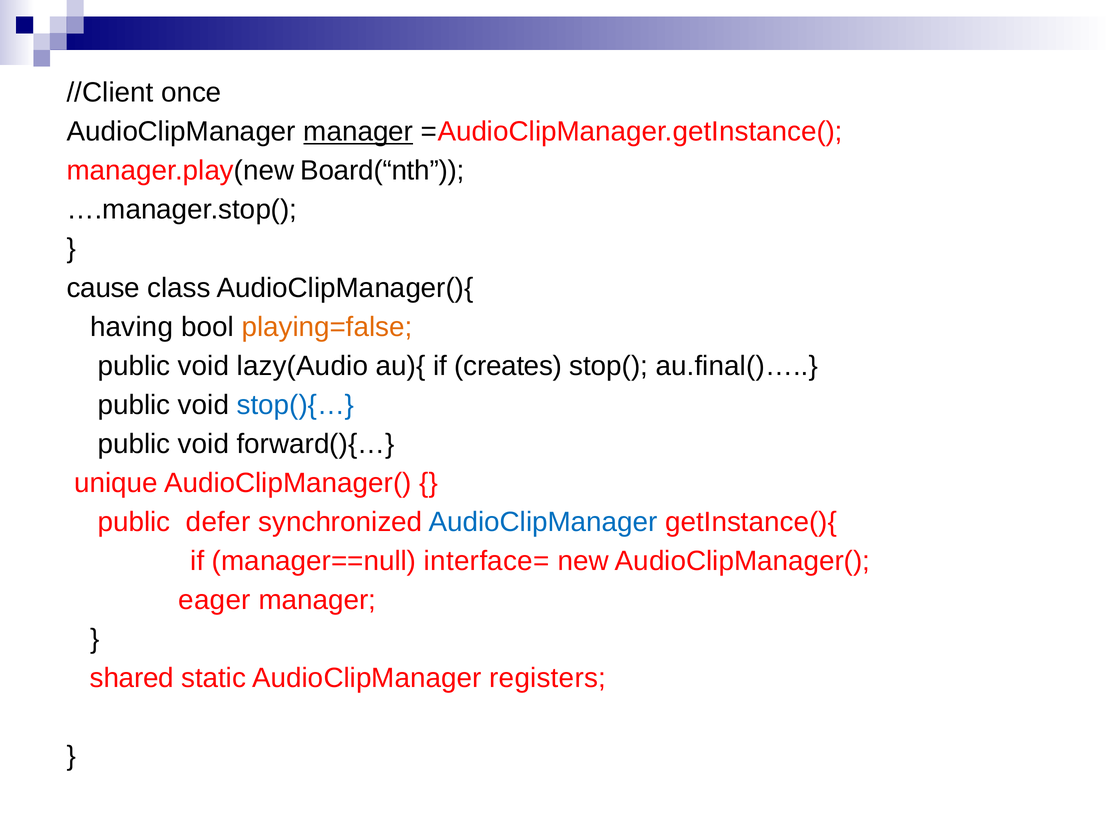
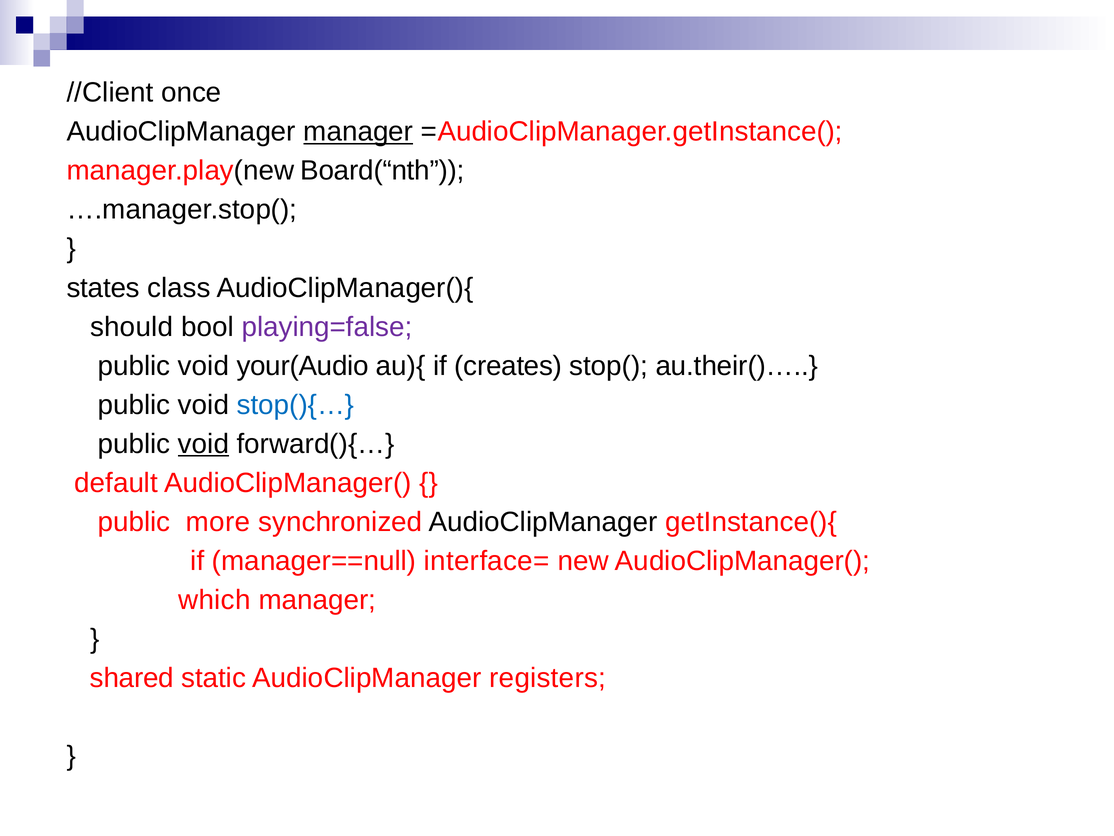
cause: cause -> states (103, 288)
having: having -> should (132, 327)
playing=false colour: orange -> purple (327, 327)
lazy(Audio: lazy(Audio -> your(Audio (303, 366)
au.final()…: au.final()… -> au.their()… (737, 366)
void underline: none -> present (204, 444)
unique: unique -> default (116, 483)
defer: defer -> more (218, 522)
AudioClipManager colour: blue -> black (543, 522)
eager: eager -> which (214, 600)
